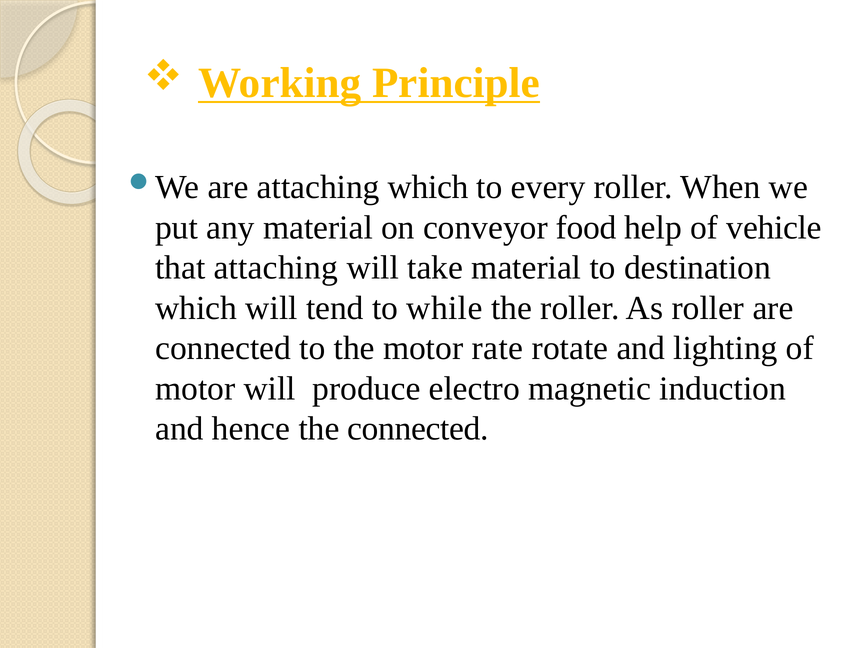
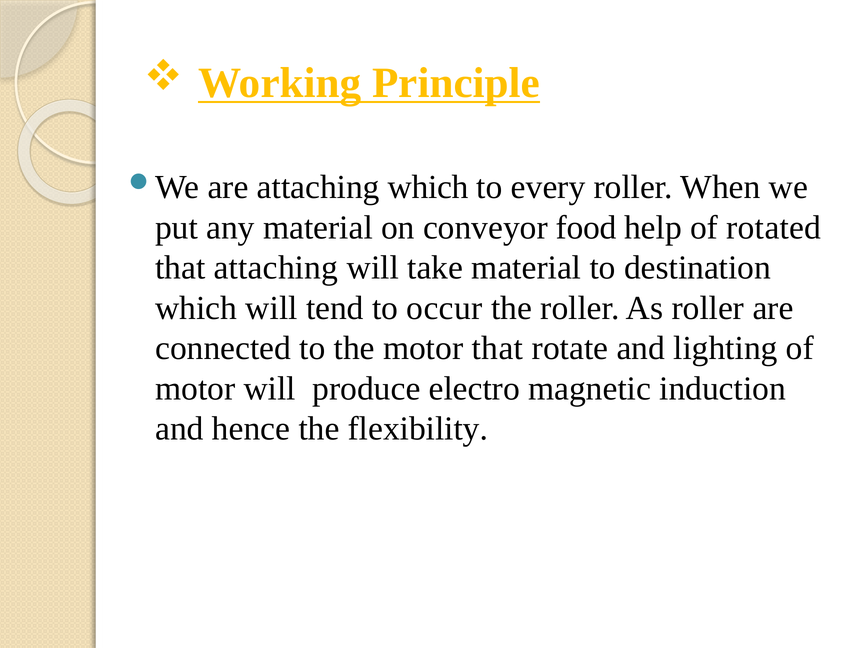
vehicle: vehicle -> rotated (774, 228)
while: while -> occur (444, 308)
motor rate: rate -> that (497, 348)
the connected: connected -> flexibility (418, 429)
